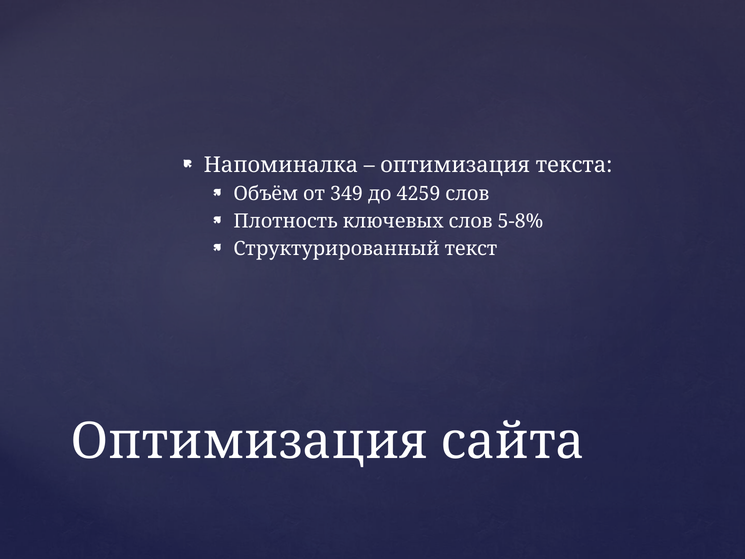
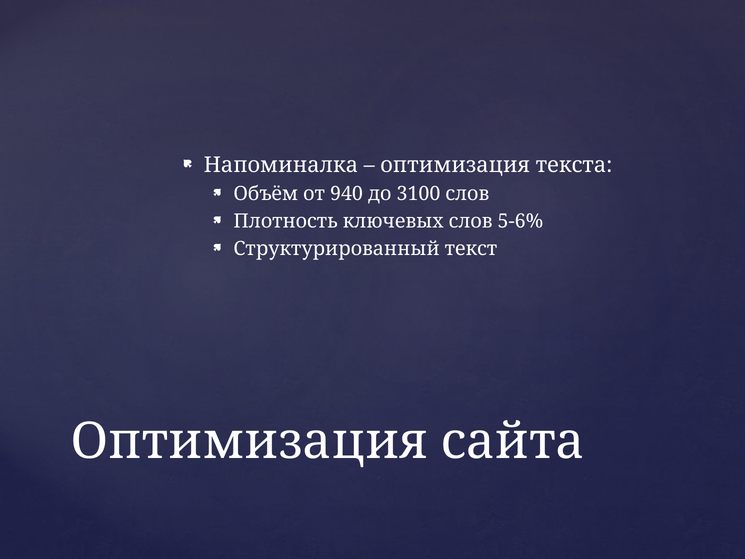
349: 349 -> 940 (347, 194)
4259: 4259 -> 3100 (419, 194)
5-8%: 5-8% -> 5-6% (520, 221)
